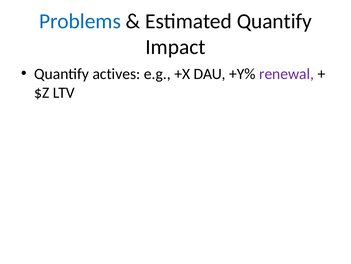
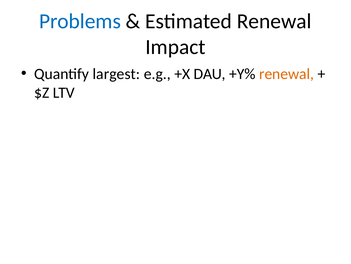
Estimated Quantify: Quantify -> Renewal (274, 21)
actives: actives -> largest (116, 74)
renewal colour: purple -> orange (287, 74)
